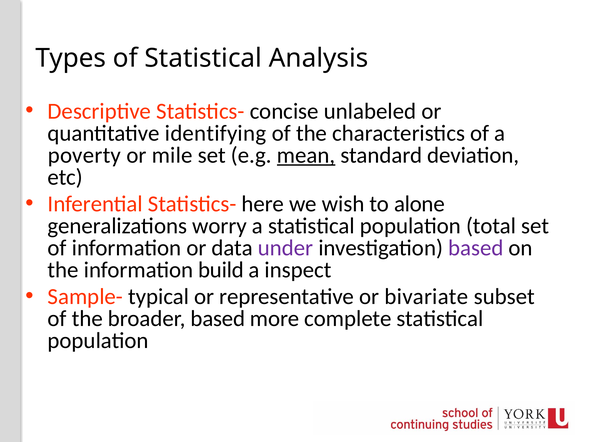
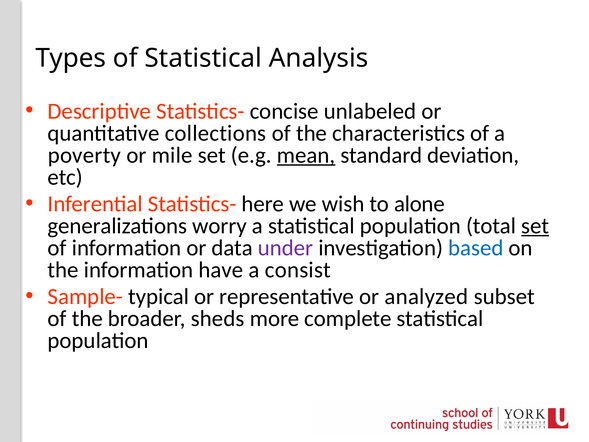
identifying: identifying -> collections (215, 133)
set underline: none -> present (535, 226)
based colour: purple -> blue (476, 248)
build: build -> have (221, 270)
inspect: inspect -> consist (298, 270)
bivariate: bivariate -> analyzed (426, 296)
broader based: based -> sheds (218, 318)
